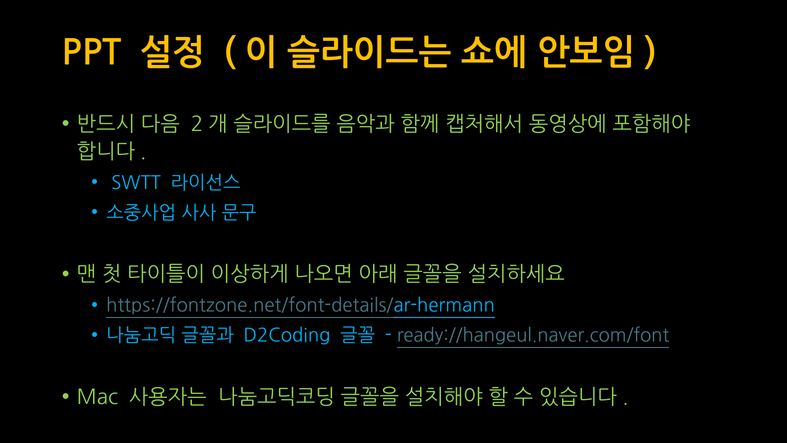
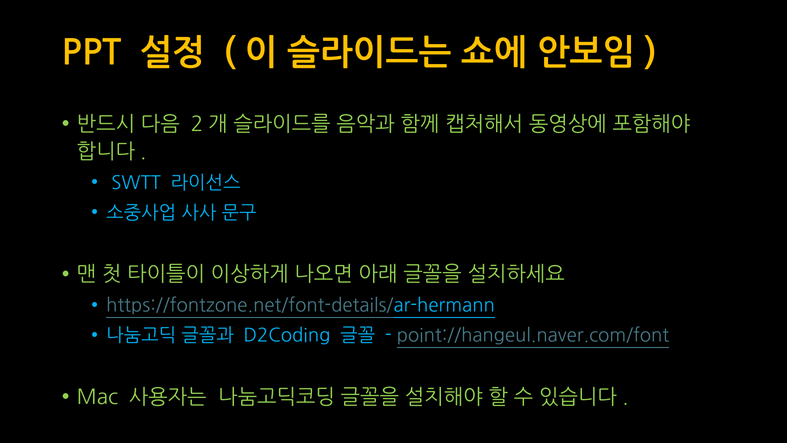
ready://hangeul.naver.com/font: ready://hangeul.naver.com/font -> point://hangeul.naver.com/font (533, 336)
